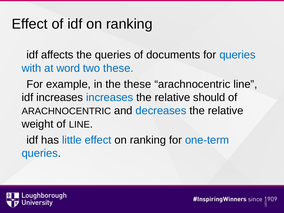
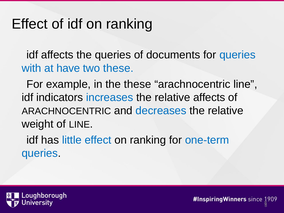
word: word -> have (68, 68)
idf increases: increases -> indicators (60, 97)
relative should: should -> affects (209, 97)
